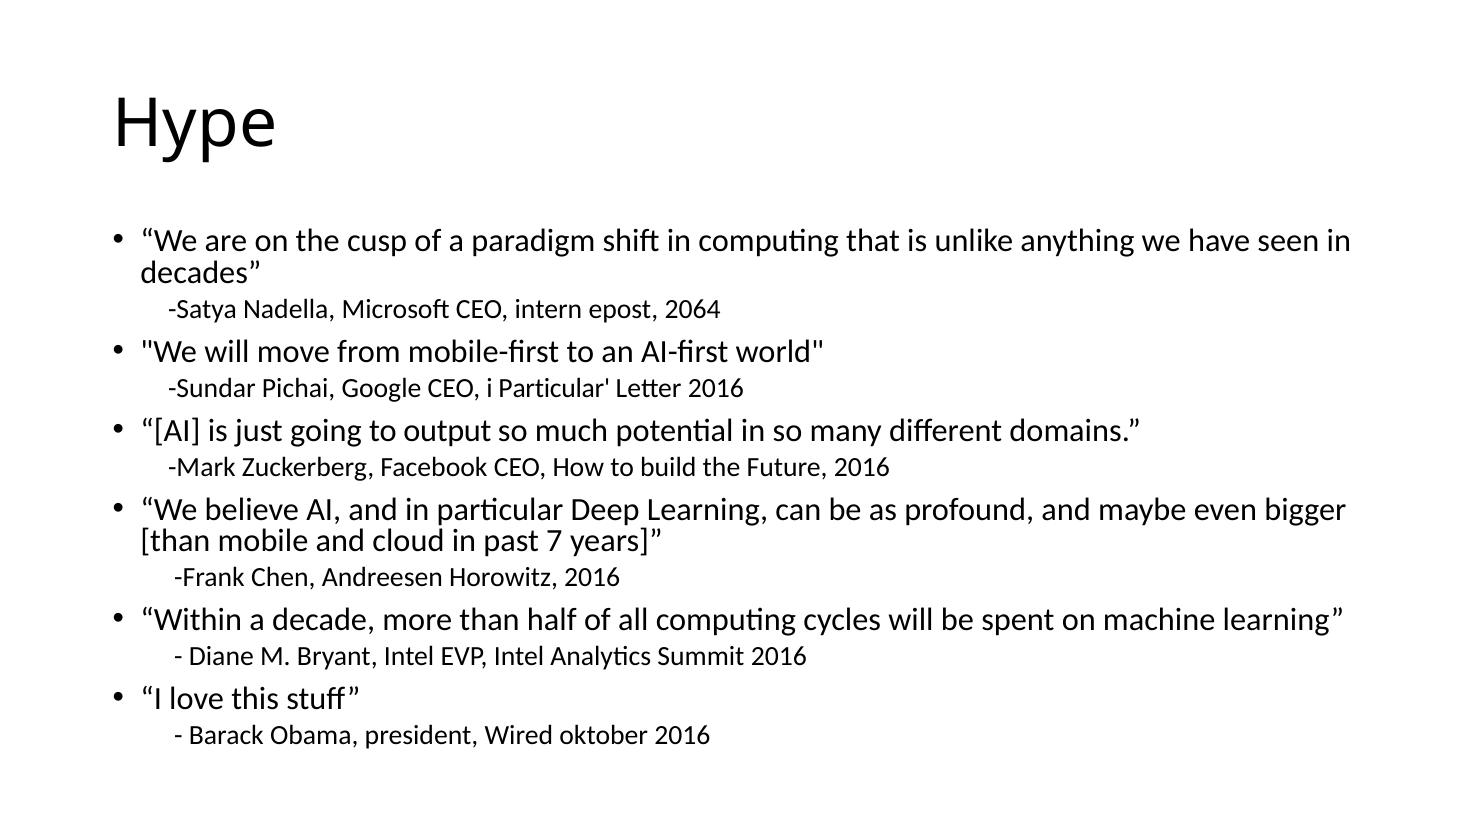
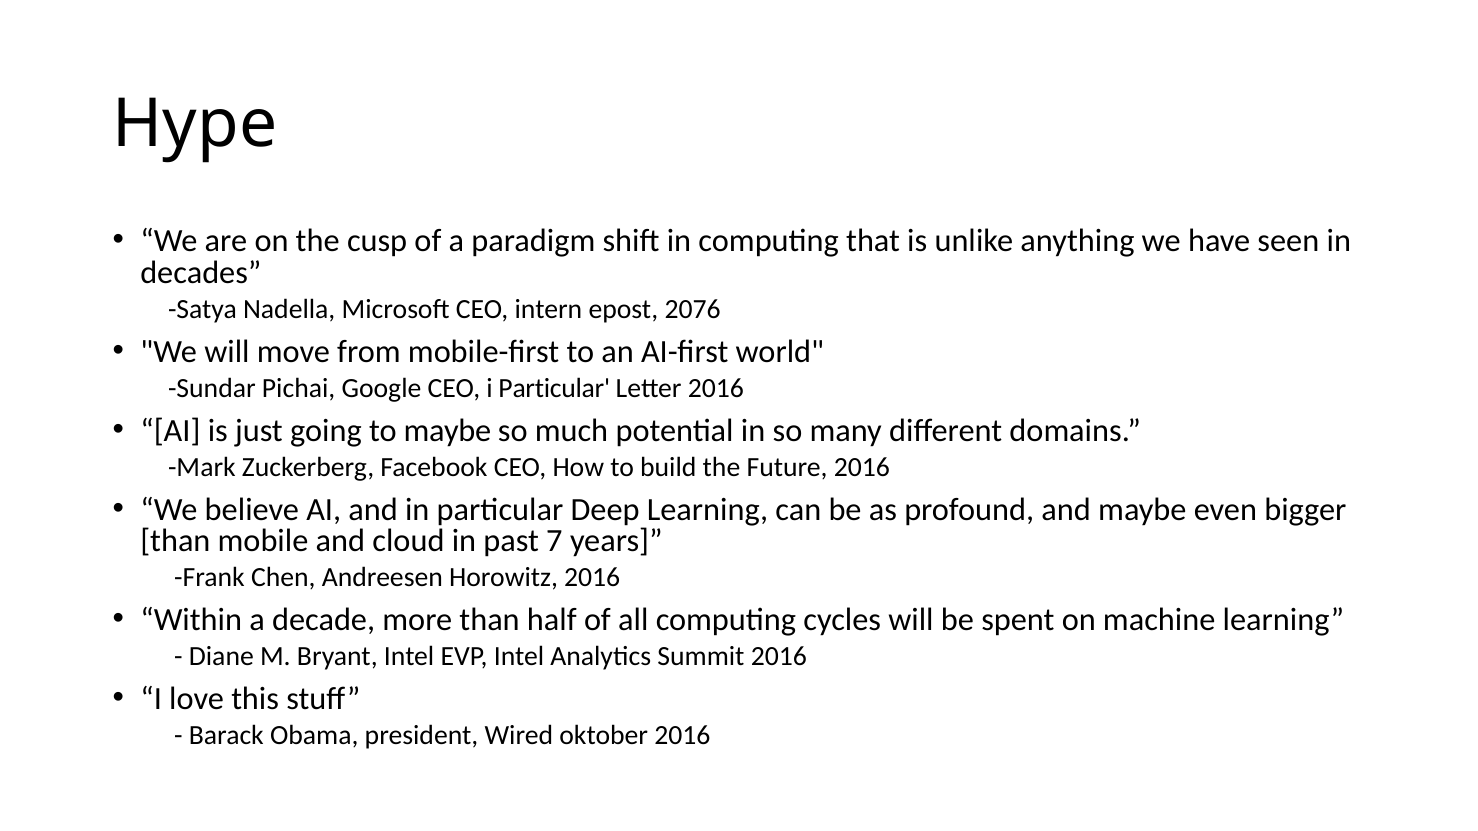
2064: 2064 -> 2076 (693, 309)
to output: output -> maybe (447, 431)
